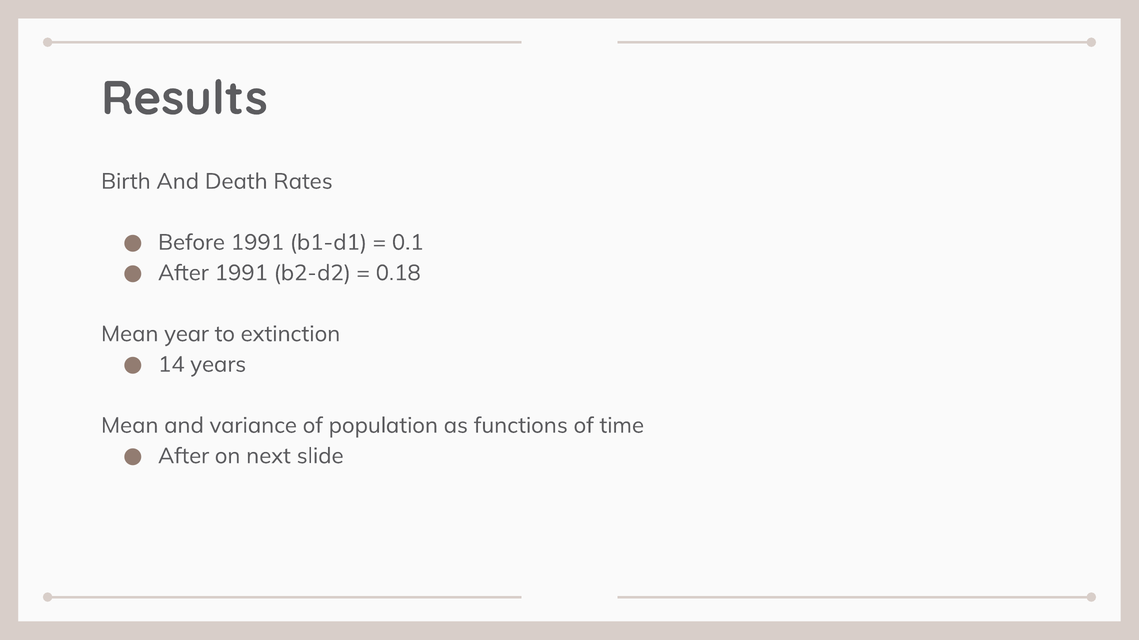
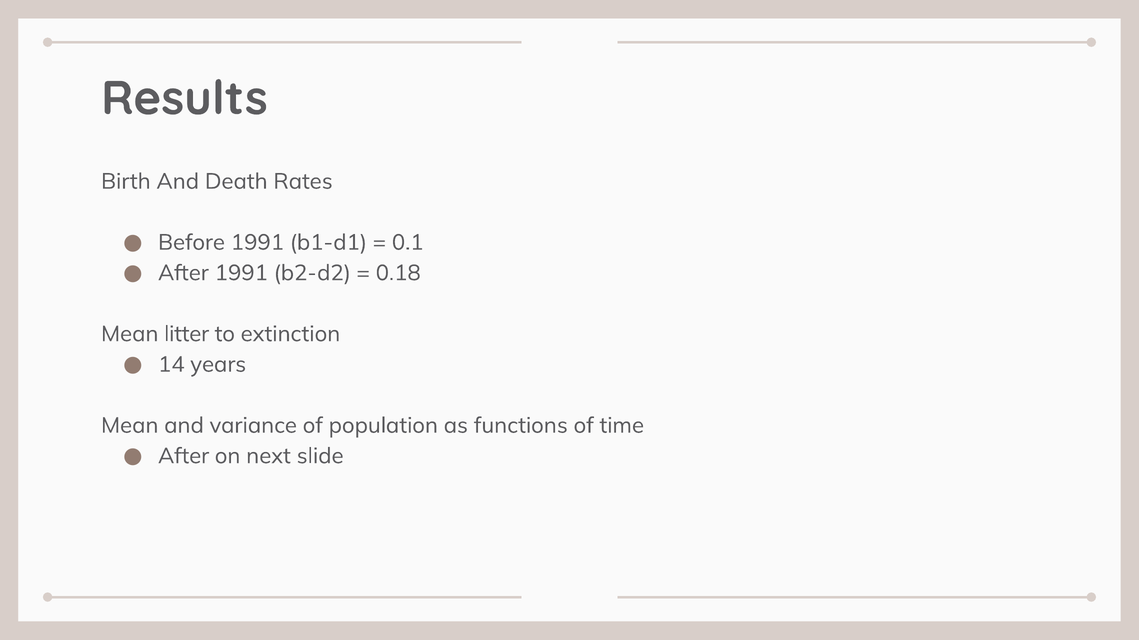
year: year -> litter (187, 334)
